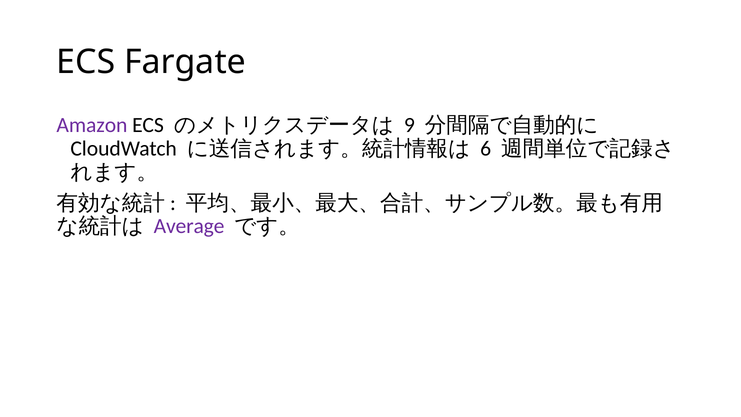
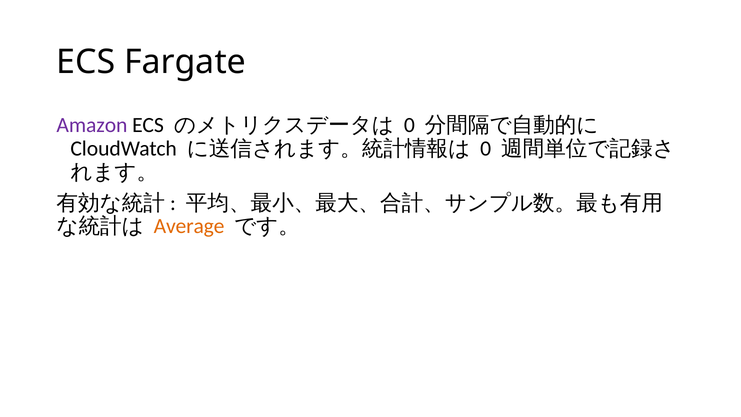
9: 9 -> 0 (409, 125)
6: 6 -> 0 (486, 149)
Average colour: purple -> orange (189, 226)
